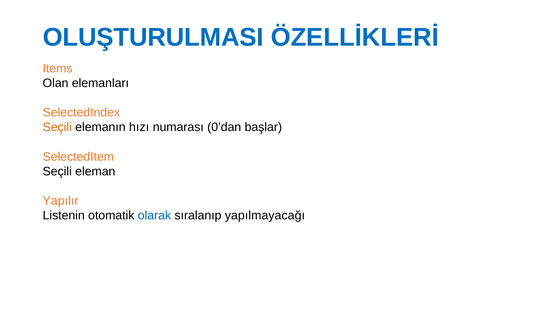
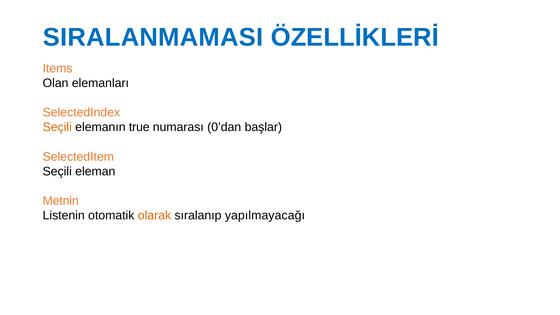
OLUŞTURULMASI: OLUŞTURULMASI -> SIRALANMAMASI (153, 37)
hızı: hızı -> true (139, 127)
Yapılır: Yapılır -> Metnin (61, 201)
olarak colour: blue -> orange (154, 215)
